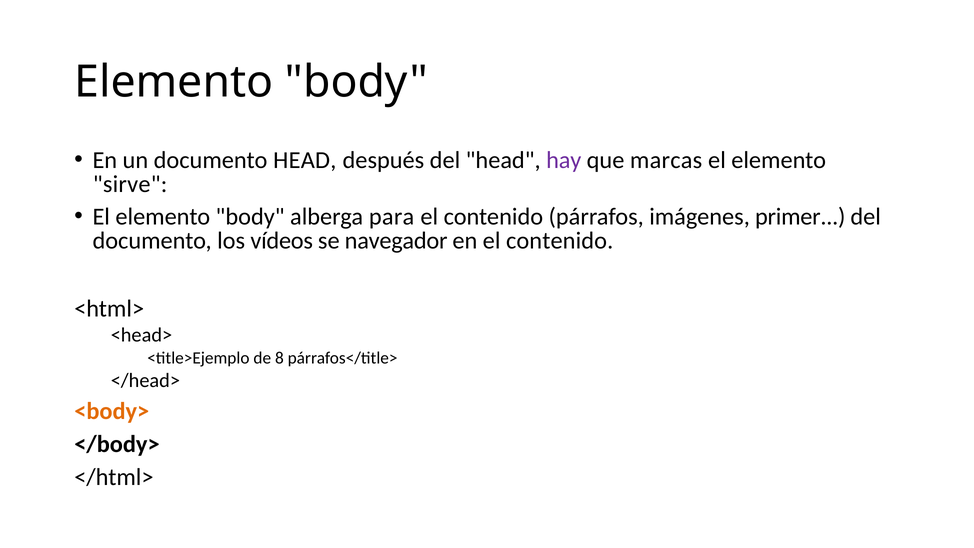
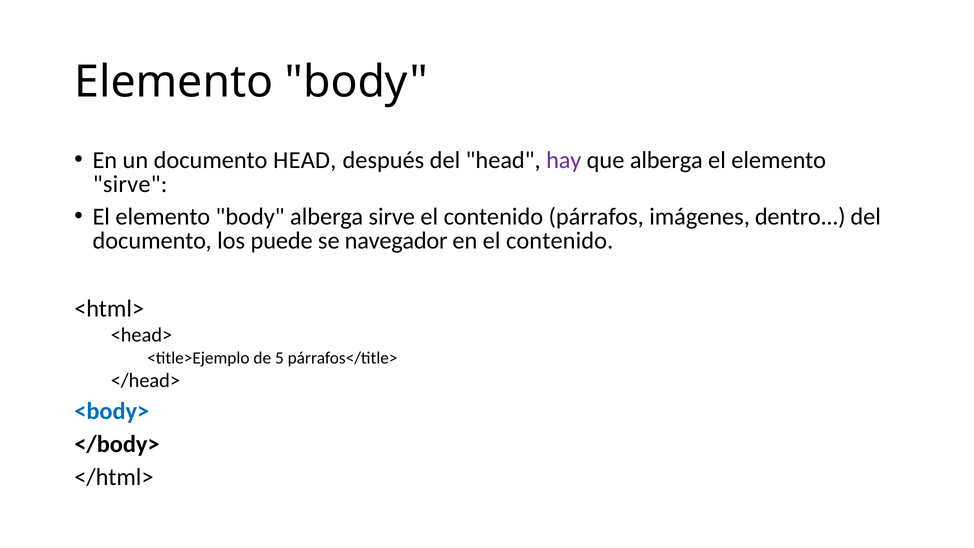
que marcas: marcas -> alberga (666, 160)
alberga para: para -> sirve (392, 217)
primer: primer -> dentro (800, 217)
vídeos: vídeos -> puede (282, 241)
8: 8 -> 5 (279, 358)
<body> colour: orange -> blue (112, 411)
